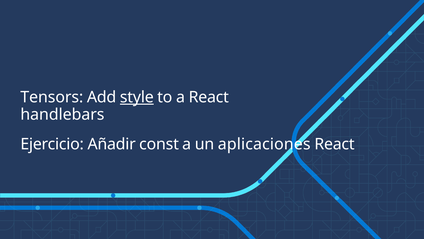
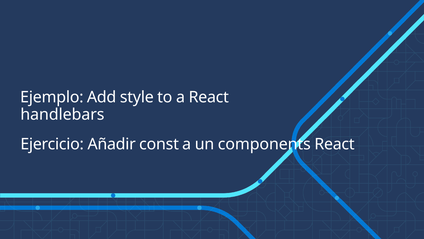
Tensors: Tensors -> Ejemplo (52, 97)
style underline: present -> none (137, 97)
aplicaciones: aplicaciones -> components (264, 144)
